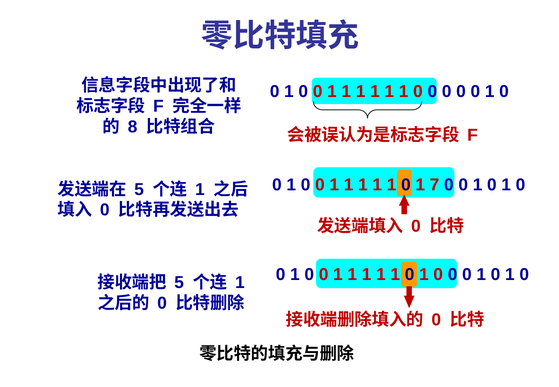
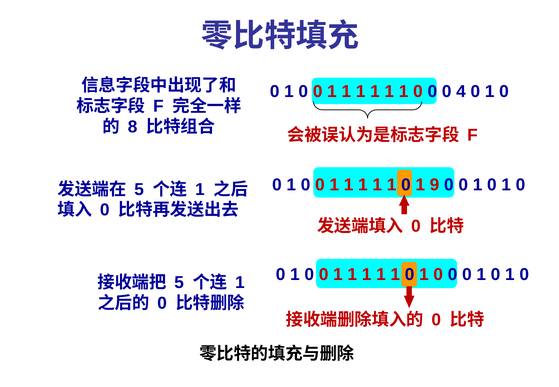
0: 0 -> 4 (461, 92)
7: 7 -> 9 (435, 185)
